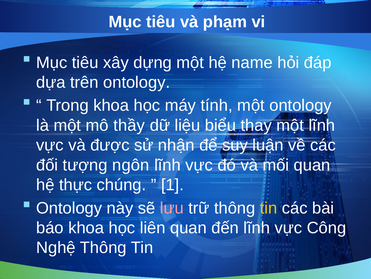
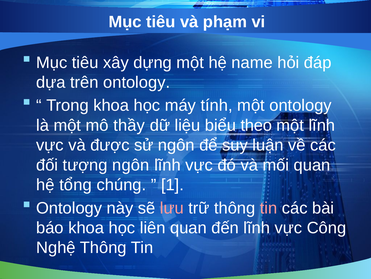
thay: thay -> theo (256, 125)
sử nhận: nhận -> ngôn (176, 145)
thực: thực -> tổng (76, 184)
tin colour: yellow -> pink (269, 208)
